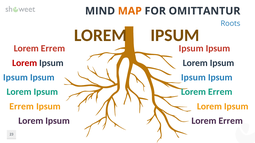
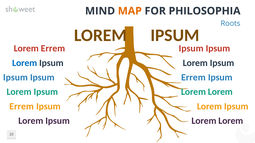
OMITTANTUR: OMITTANTUR -> PHILOSOPHIA (205, 11)
Lorem colour: red -> blue (25, 63)
Ipsum: Ipsum -> Errem (193, 78)
Errem: Errem -> Lorem (220, 92)
Errem: Errem -> Lorem (231, 121)
